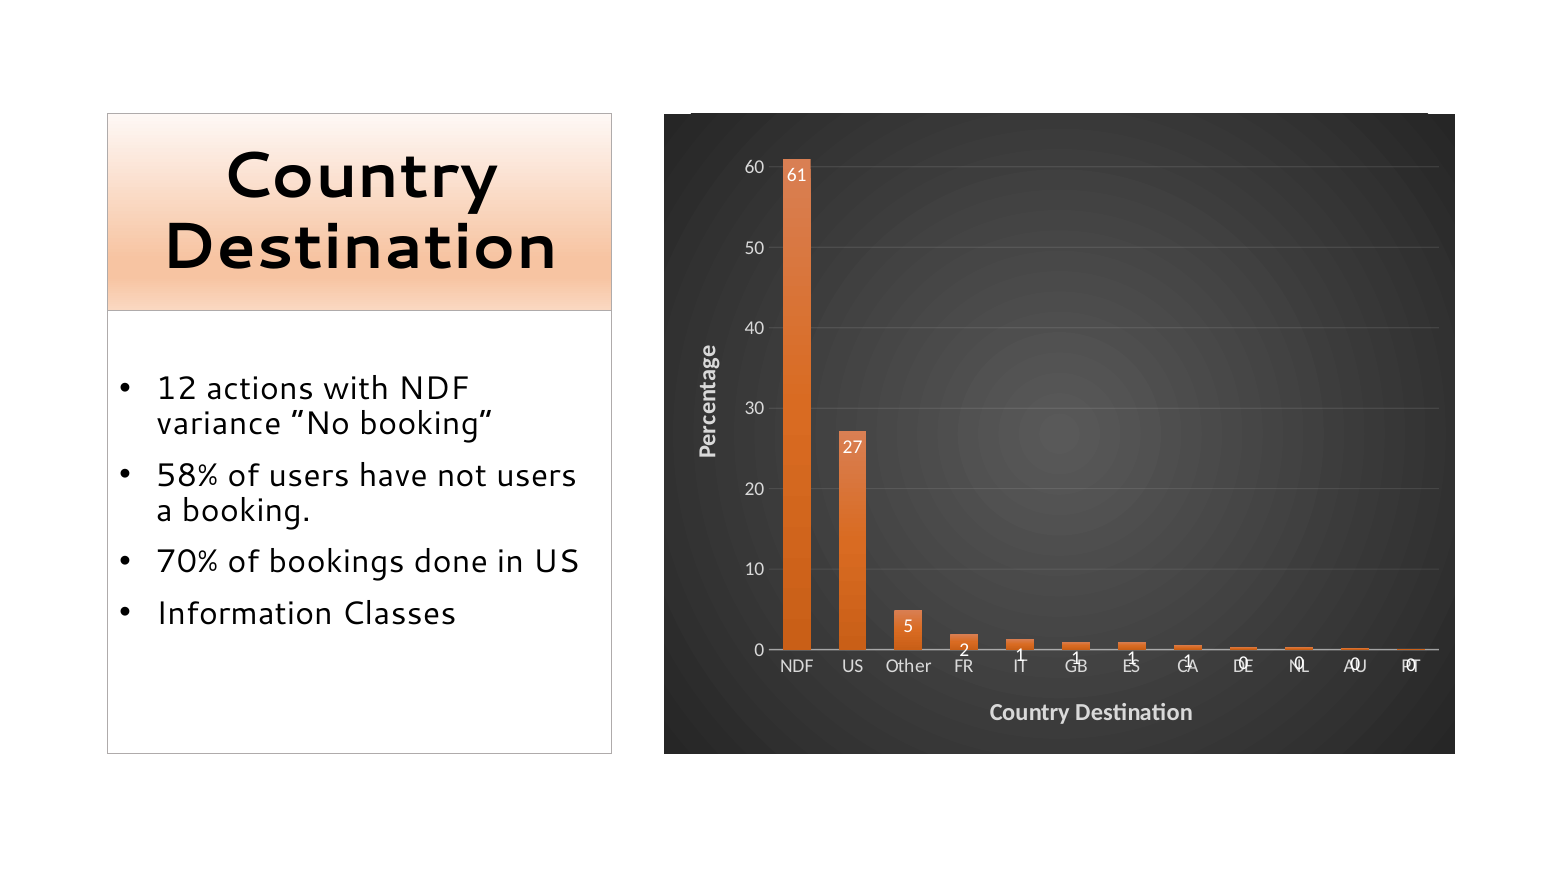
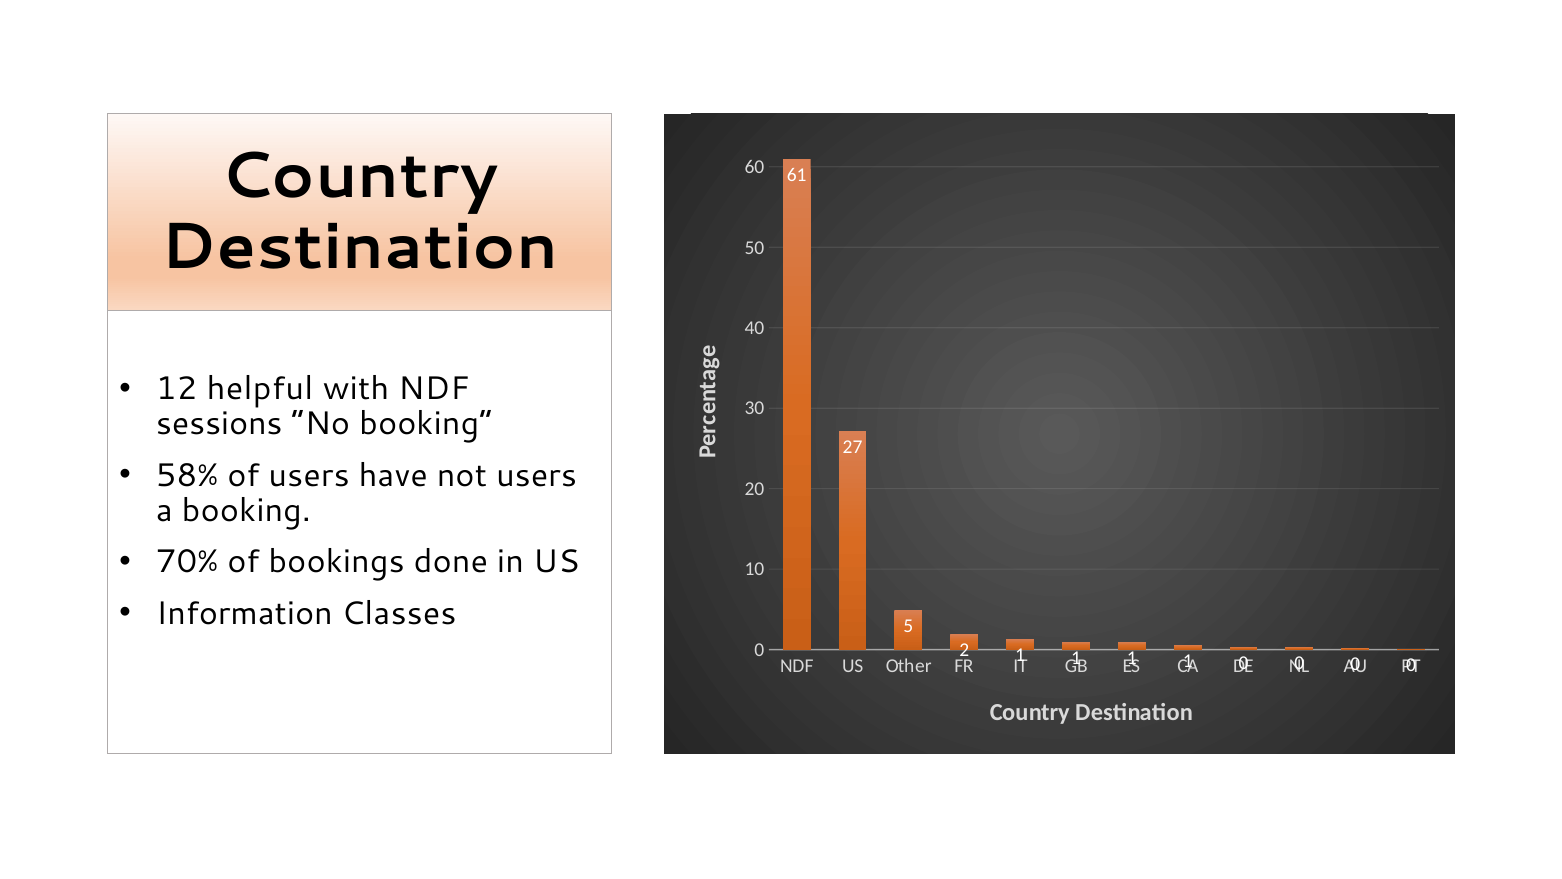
actions: actions -> helpful (260, 389)
variance: variance -> sessions (219, 424)
